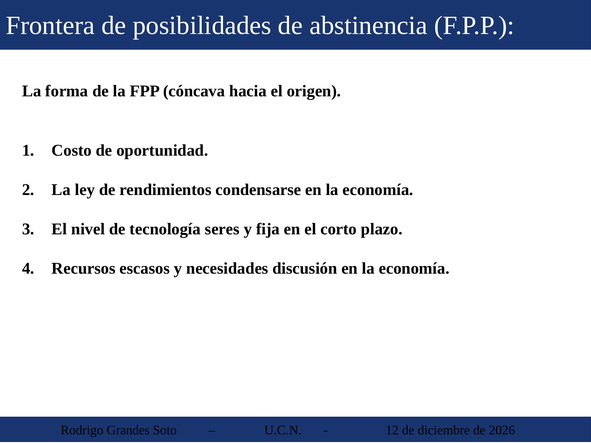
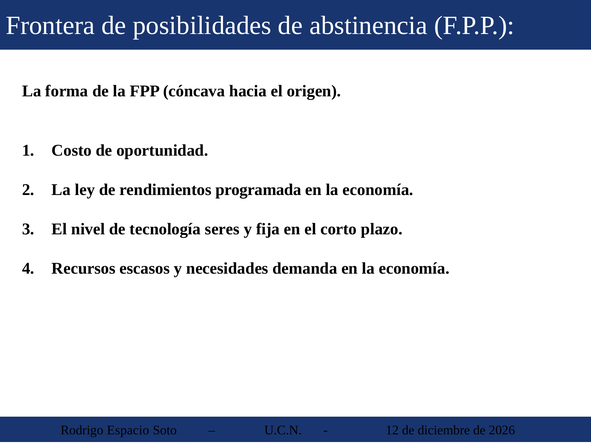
condensarse: condensarse -> programada (258, 190)
discusión: discusión -> demanda (305, 269)
Grandes: Grandes -> Espacio (128, 431)
